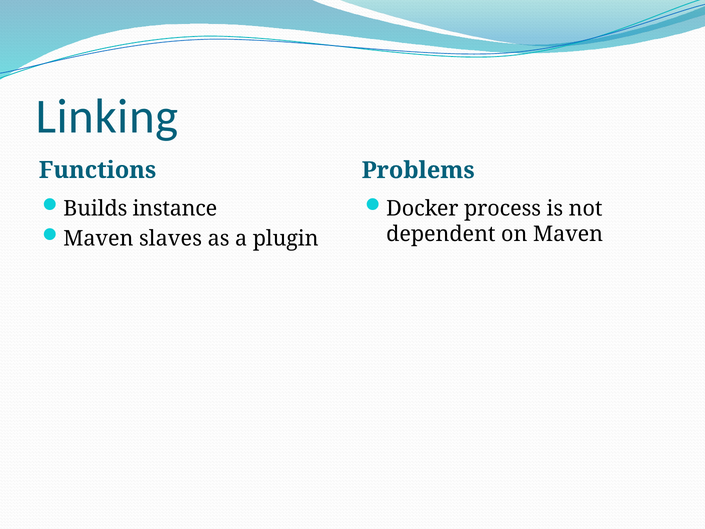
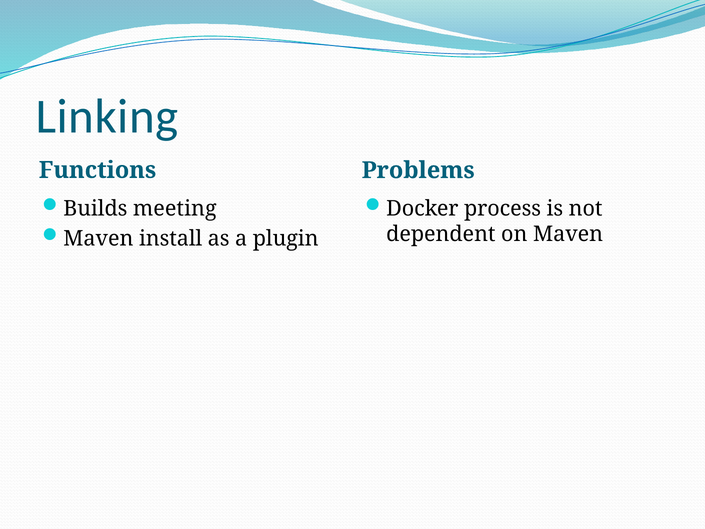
instance: instance -> meeting (175, 208)
slaves: slaves -> install (171, 238)
